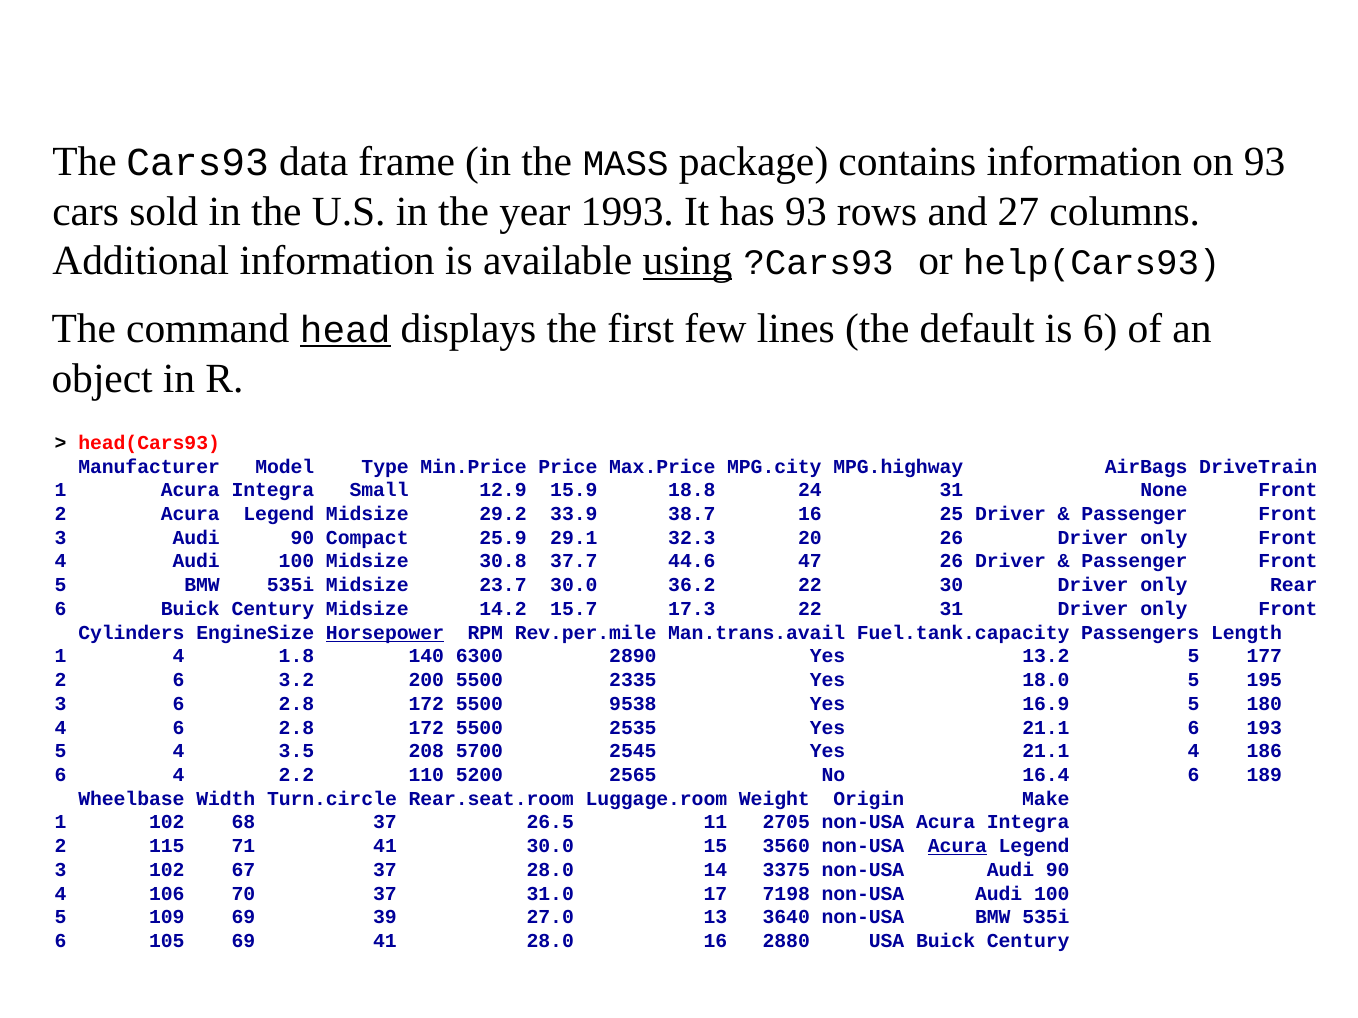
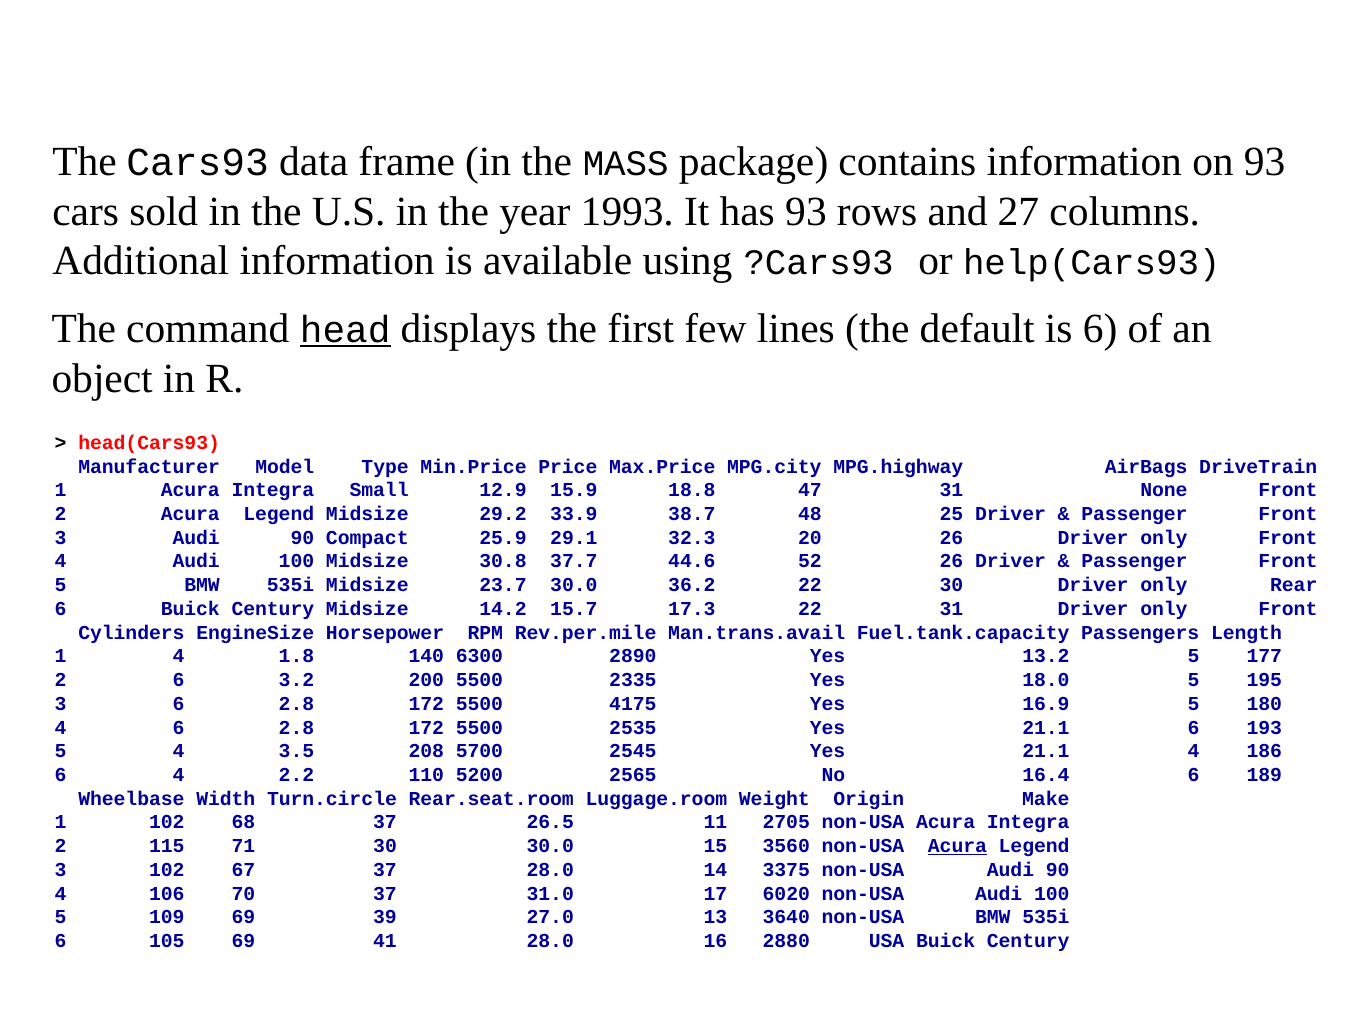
using underline: present -> none (688, 261)
24: 24 -> 47 (810, 491)
38.7 16: 16 -> 48 (810, 514)
47: 47 -> 52 (810, 562)
Horsepower underline: present -> none (385, 633)
9538: 9538 -> 4175 (633, 704)
71 41: 41 -> 30 (385, 847)
7198: 7198 -> 6020 (786, 894)
